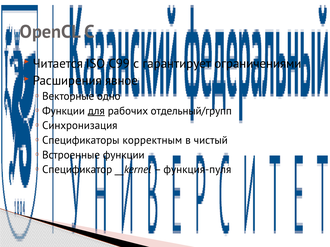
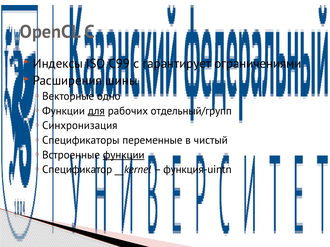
Читается: Читается -> Индексы (58, 64)
явное: явное -> шины (121, 81)
корректным: корректным -> переменные (152, 141)
функции underline: none -> present (124, 155)
функция-пуля: функция-пуля -> функция-uintn (197, 170)
